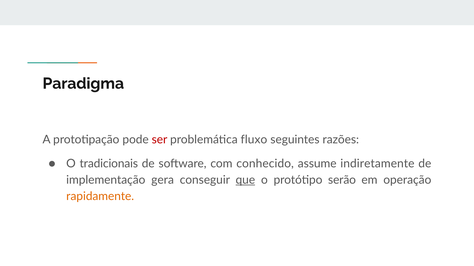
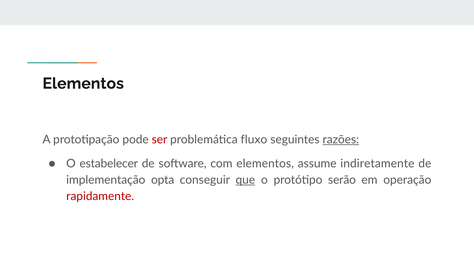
Paradigma: Paradigma -> Elementos (83, 84)
razões underline: none -> present (341, 140)
tradicionais: tradicionais -> estabelecer (109, 164)
com conhecido: conhecido -> elementos (265, 164)
gera: gera -> opta (163, 180)
rapidamente colour: orange -> red (100, 197)
